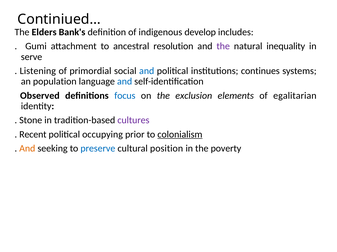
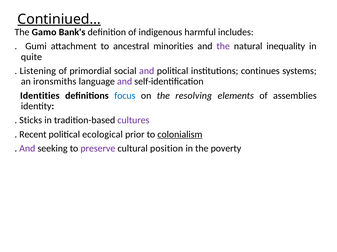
Continiued… underline: none -> present (59, 19)
Elders: Elders -> Gamo (44, 32)
develop: develop -> harmful (200, 32)
resolution: resolution -> minorities (173, 46)
serve: serve -> quite (31, 57)
and colour: blue -> purple (147, 71)
population: population -> ironsmiths (55, 82)
and colour: blue -> purple (125, 82)
Observed: Observed -> Identities (40, 96)
exclusion: exclusion -> resolving (194, 96)
egalitarian: egalitarian -> assemblies (295, 96)
Stone: Stone -> Sticks (31, 121)
occupying: occupying -> ecological (103, 135)
And colour: orange -> purple (27, 149)
preserve colour: blue -> purple (98, 149)
